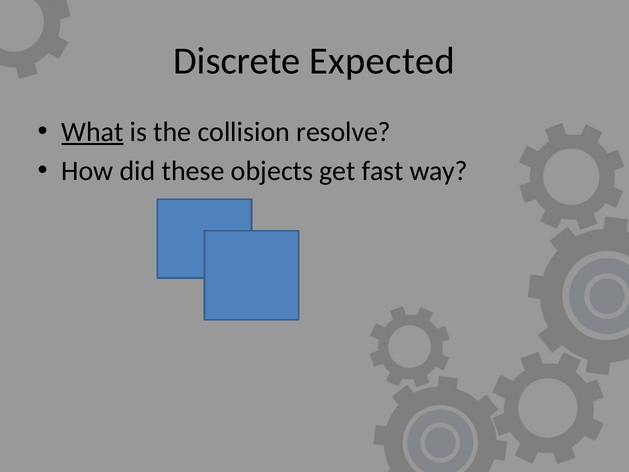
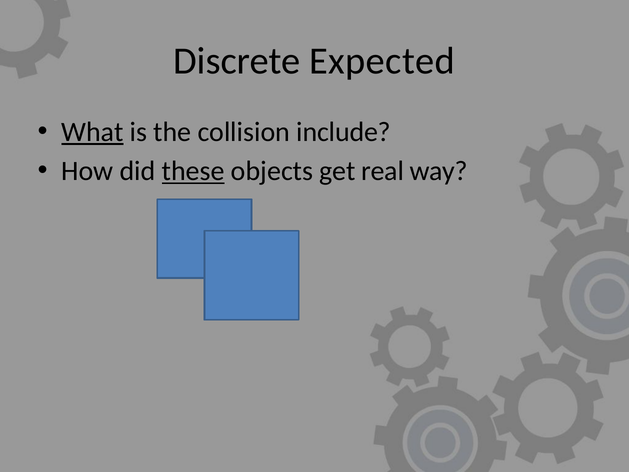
resolve: resolve -> include (344, 132)
these underline: none -> present (193, 171)
fast: fast -> real (383, 171)
